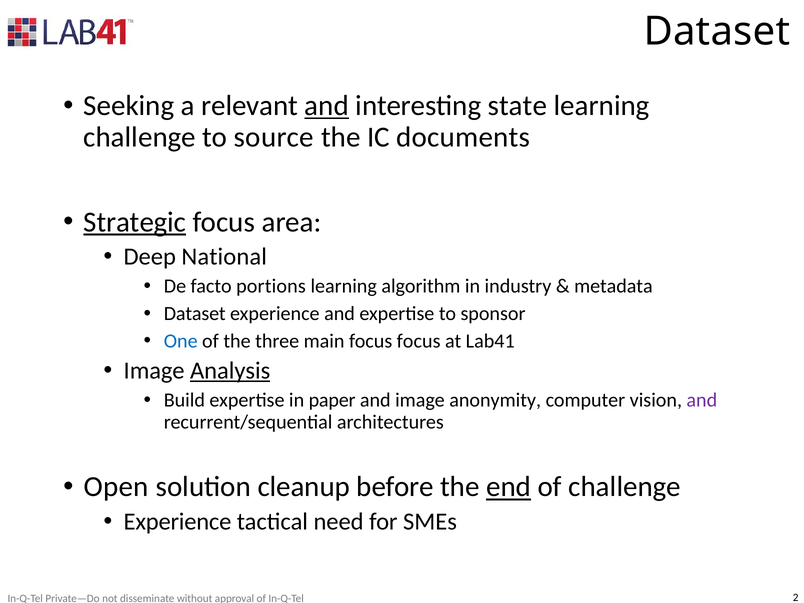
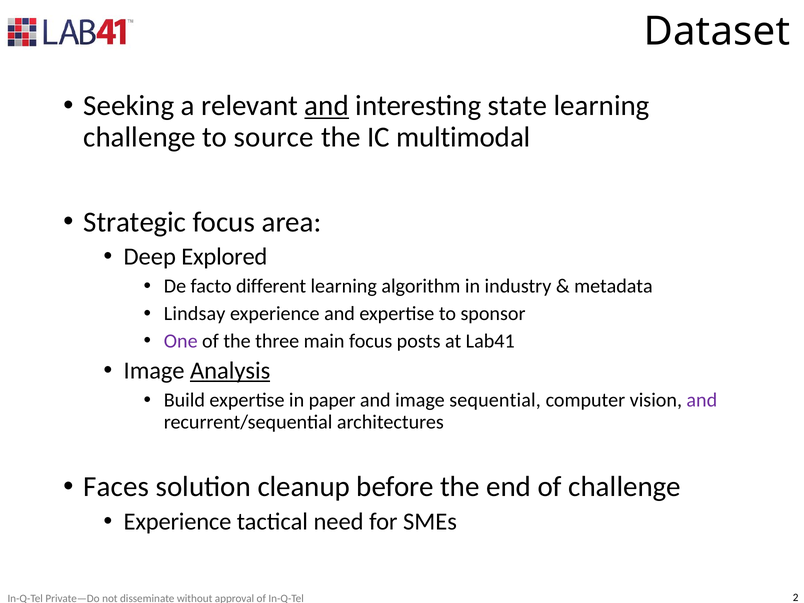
documents: documents -> multimodal (463, 137)
Strategic underline: present -> none (135, 222)
National: National -> Explored (224, 257)
portions: portions -> different (271, 286)
Dataset: Dataset -> Lindsay (195, 314)
One colour: blue -> purple (181, 341)
focus focus: focus -> posts (419, 341)
anonymity: anonymity -> sequential (495, 400)
Open: Open -> Faces (116, 487)
end underline: present -> none (509, 487)
